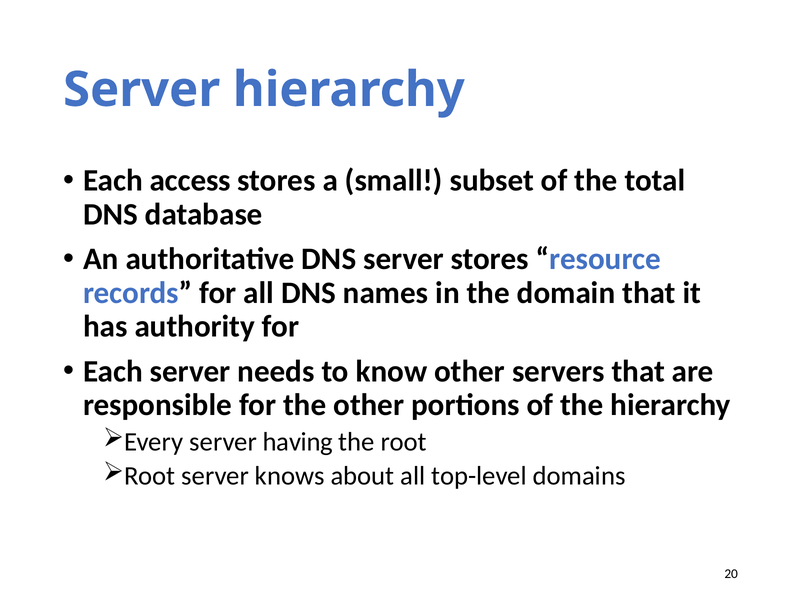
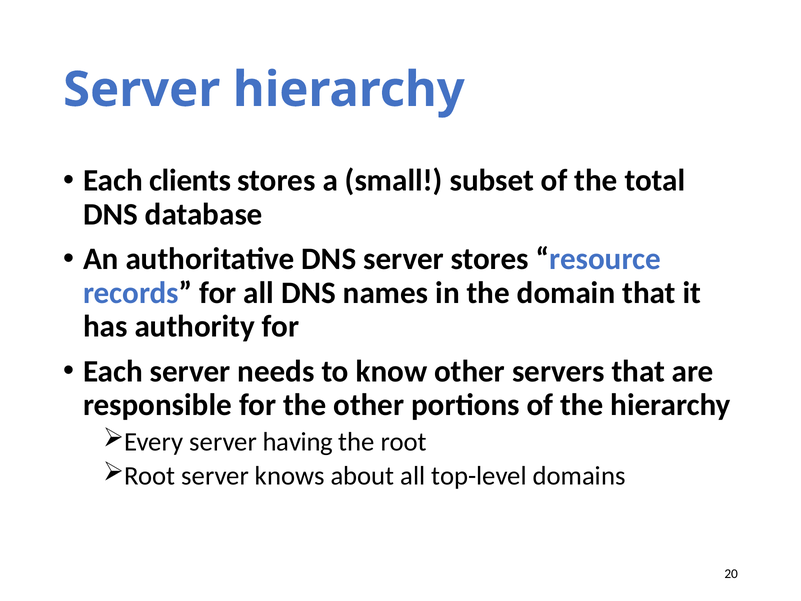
access: access -> clients (190, 181)
